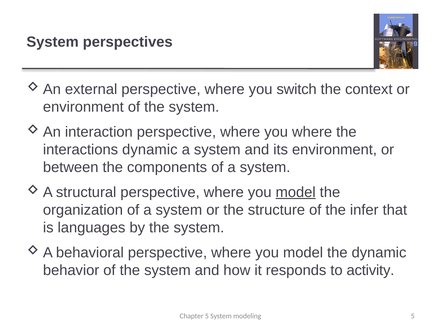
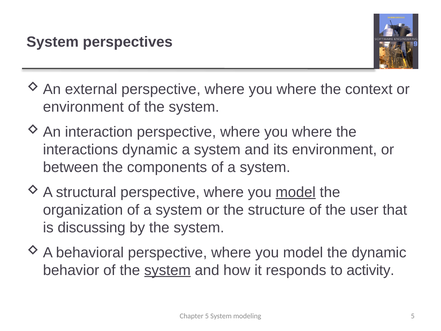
switch: switch -> where (297, 89)
infer: infer -> user (364, 210)
languages: languages -> discussing (92, 227)
system underline: none -> present (167, 270)
